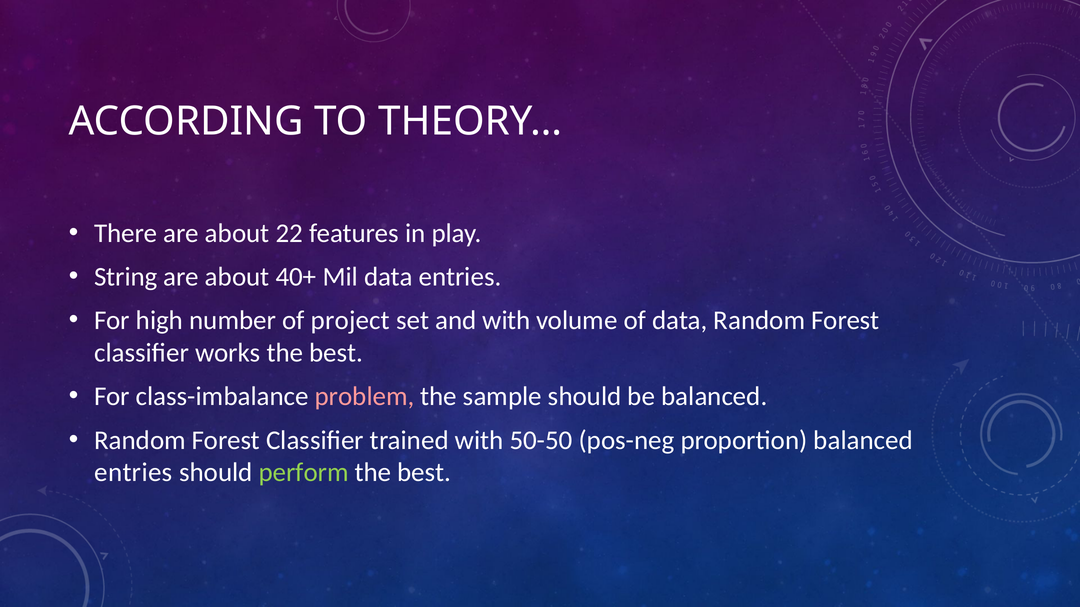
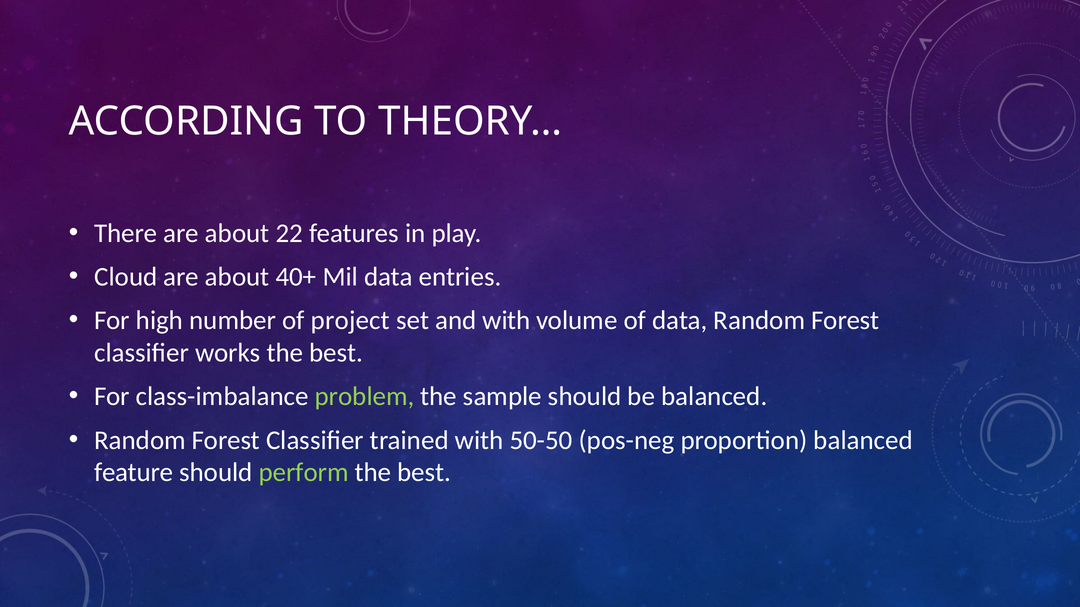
String: String -> Cloud (126, 277)
problem colour: pink -> light green (365, 397)
entries: entries -> feature (134, 473)
